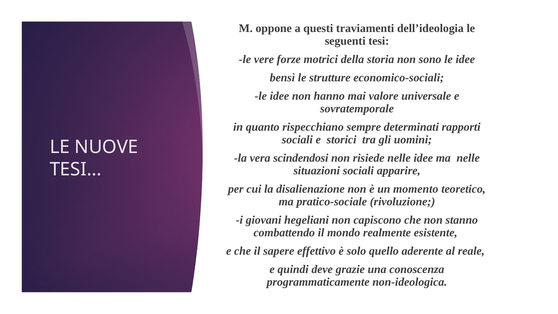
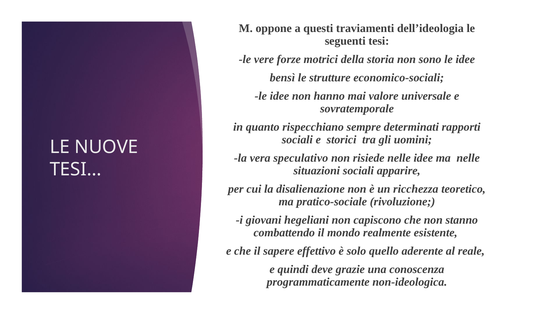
scindendosi: scindendosi -> speculativo (301, 158)
momento: momento -> ricchezza (416, 189)
